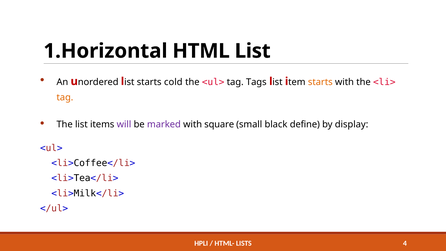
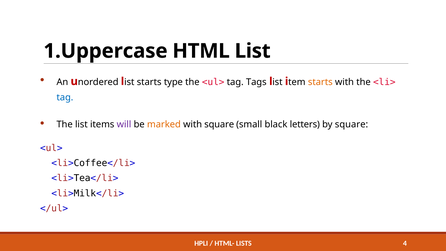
1.Horizontal: 1.Horizontal -> 1.Uppercase (106, 51)
cold: cold -> type (173, 82)
tag colour: orange -> blue (65, 97)
marked colour: purple -> orange (164, 124)
define: define -> letters (305, 124)
by display: display -> square (352, 124)
